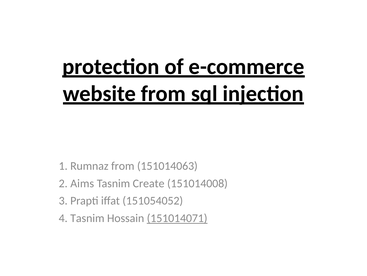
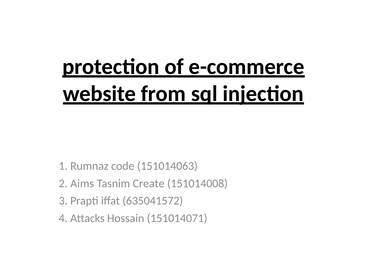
Rumnaz from: from -> code (123, 166)
151054052: 151054052 -> 635041572 (153, 200)
4 Tasnim: Tasnim -> Attacks (87, 218)
151014071 underline: present -> none (177, 218)
